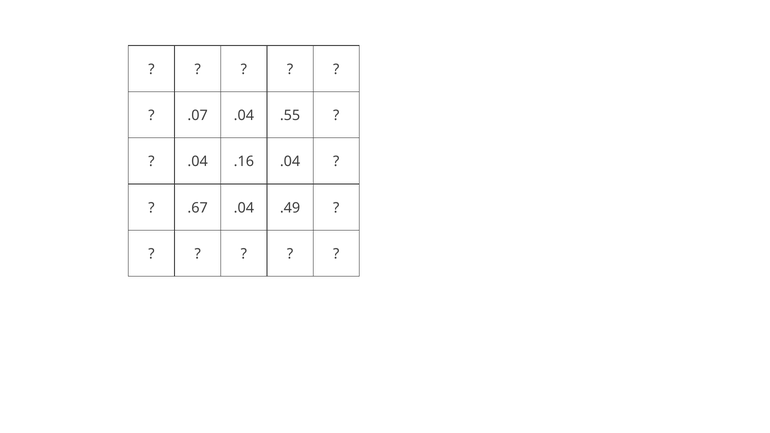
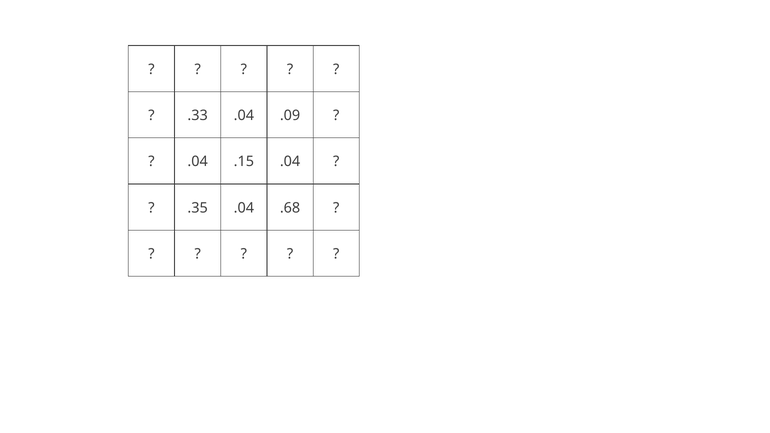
.07: .07 -> .33 (198, 116)
.55: .55 -> .09 (290, 116)
.16: .16 -> .15 (244, 162)
.67: .67 -> .35 (198, 208)
.49: .49 -> .68 (290, 208)
